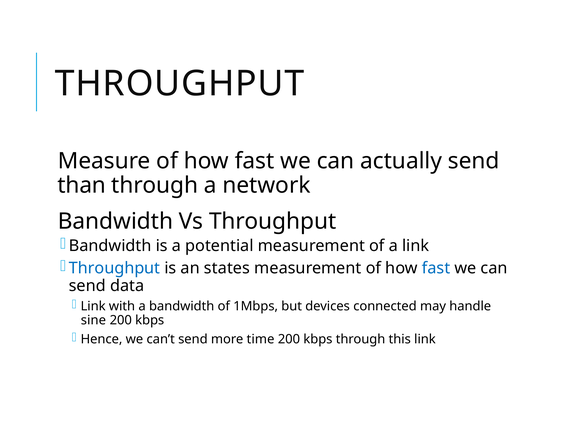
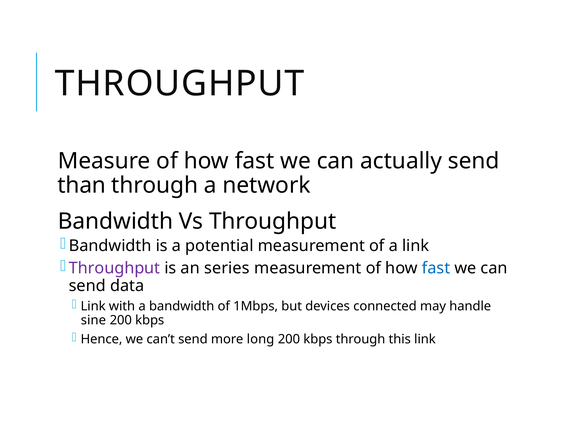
Throughput colour: blue -> purple (115, 268)
states: states -> series (227, 268)
time: time -> long (261, 339)
